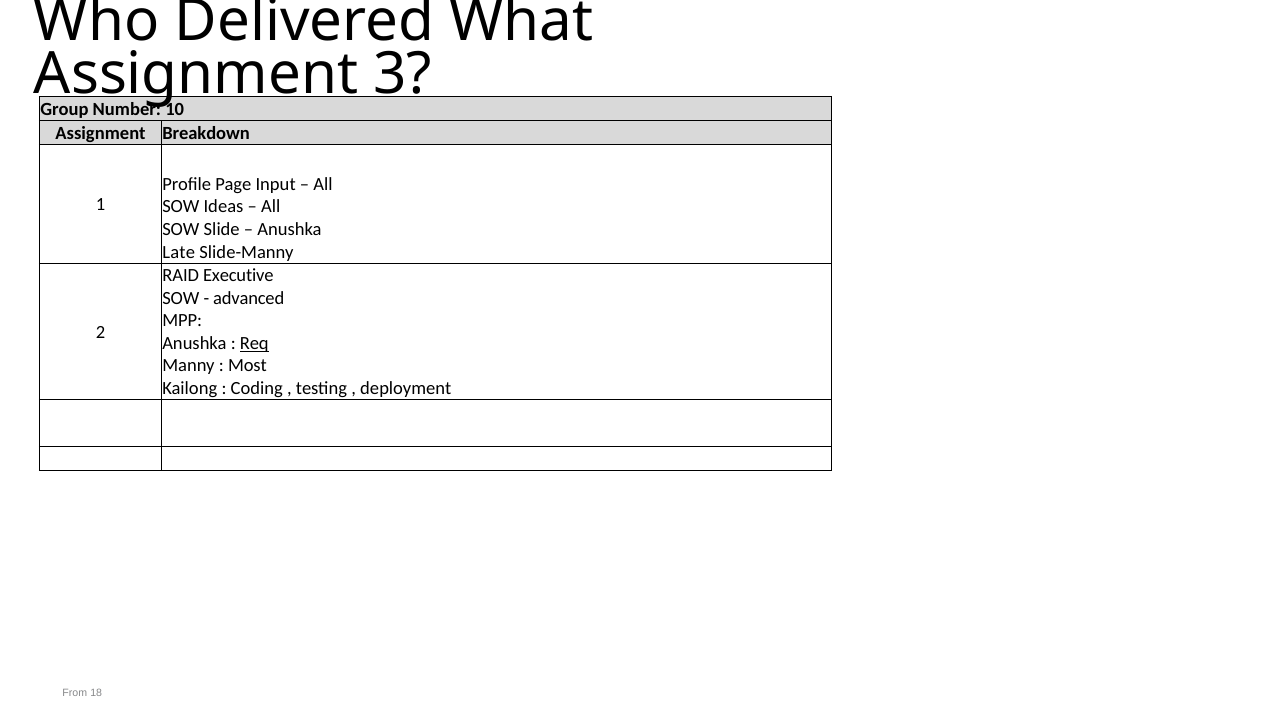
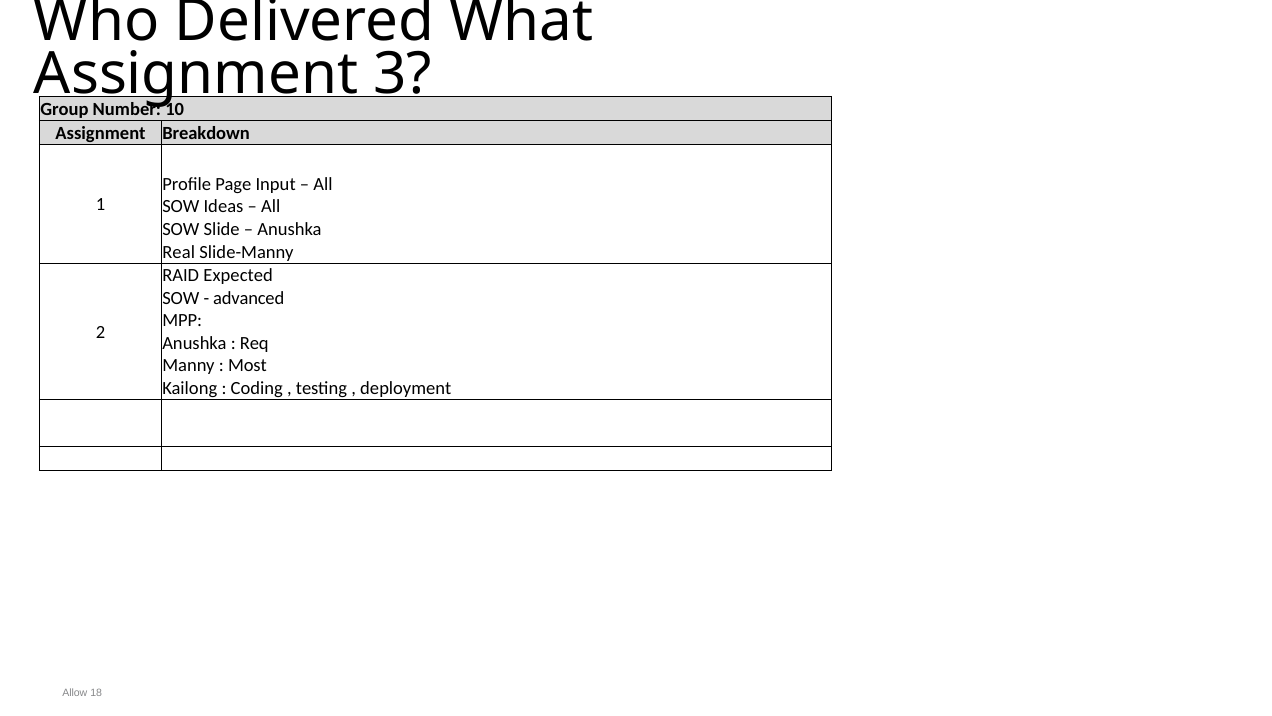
Late: Late -> Real (179, 252)
Executive: Executive -> Expected (238, 275)
Req underline: present -> none (254, 343)
From: From -> Allow (75, 692)
